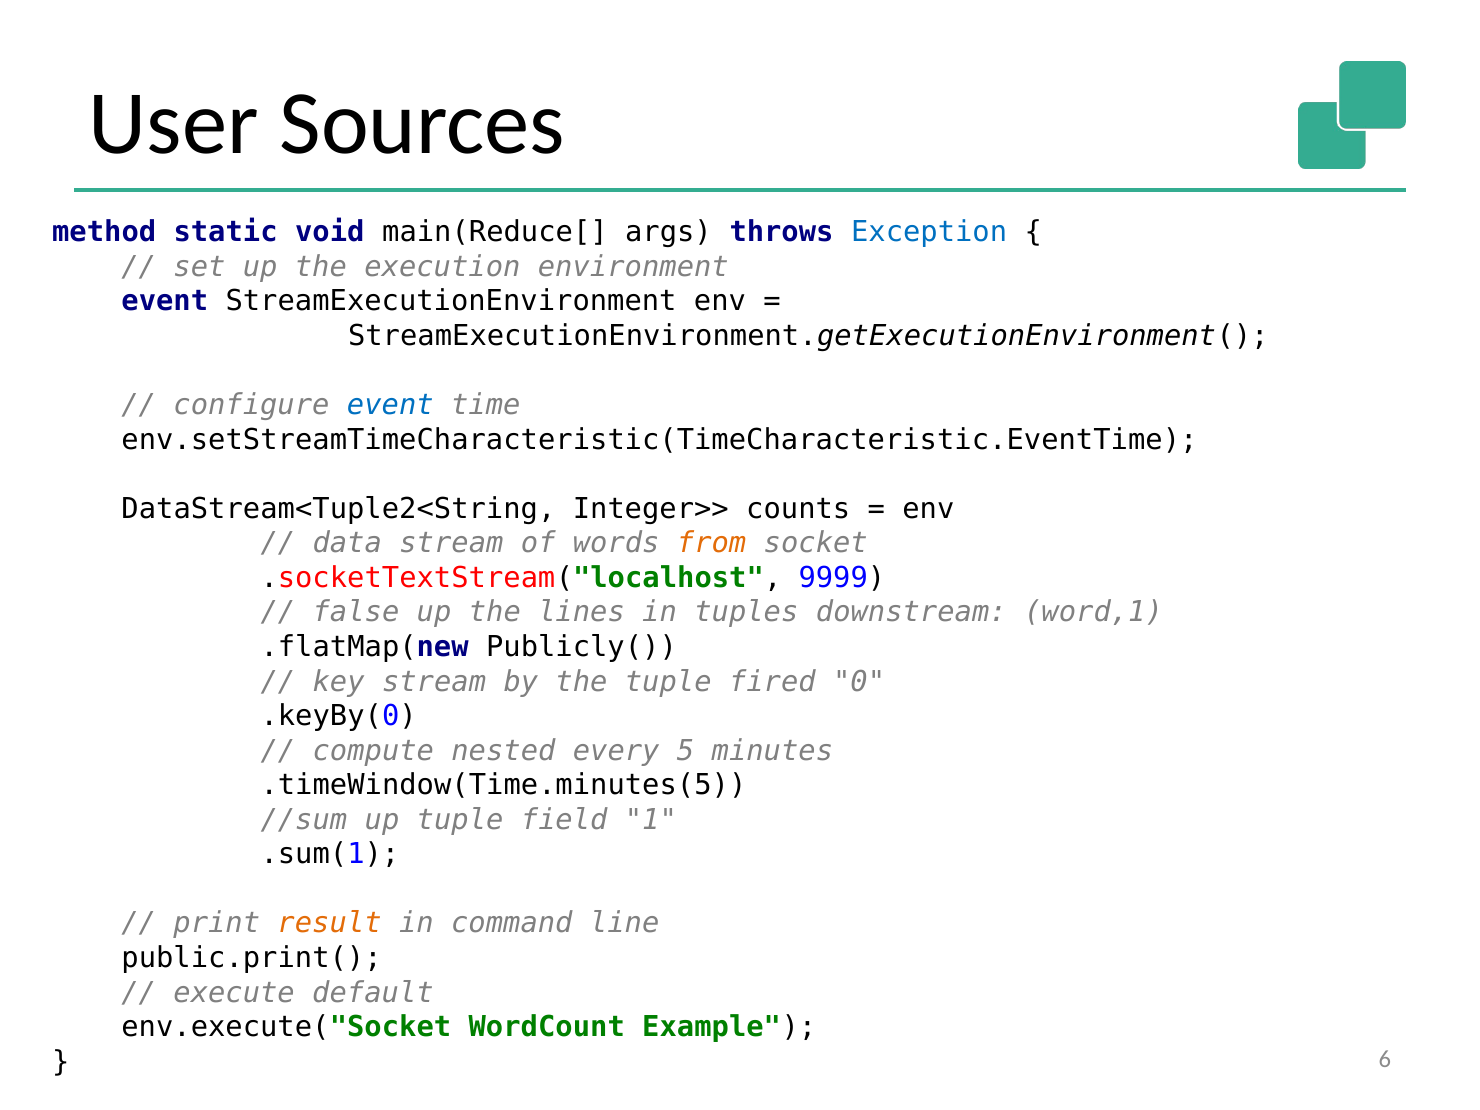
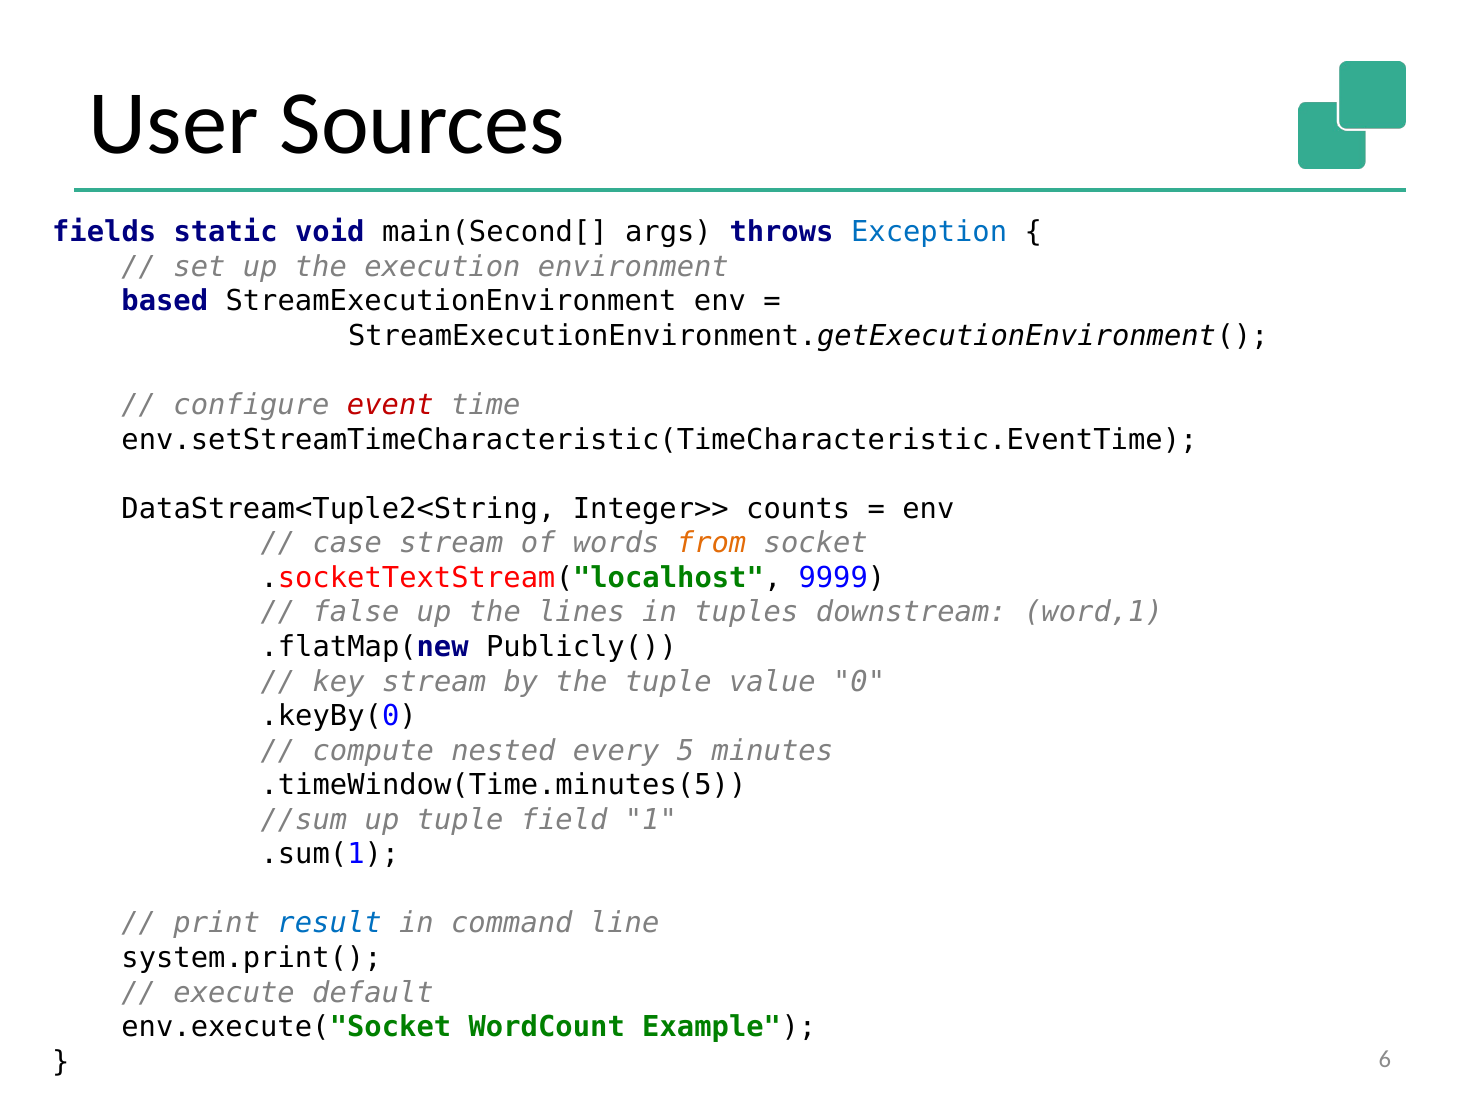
method: method -> fields (104, 232)
main(Reduce[: main(Reduce[ -> main(Second[ (495, 232)
event: event -> based (165, 301)
event colour: blue -> red (390, 405)
data: data -> case (347, 543)
fired: fired -> value (772, 682)
result colour: orange -> blue (330, 923)
public.print(: public.print( -> system.print( (252, 958)
